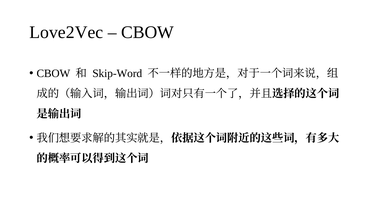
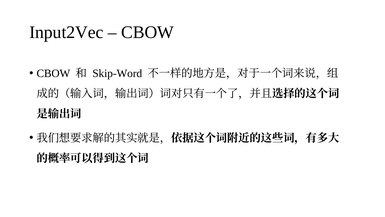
Love2Vec: Love2Vec -> Input2Vec (66, 32)
